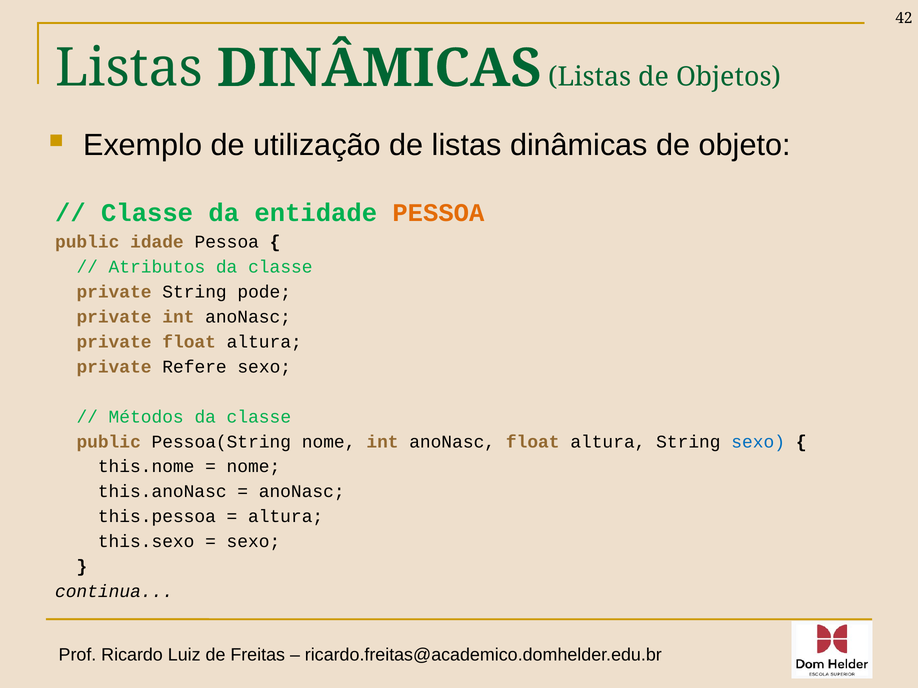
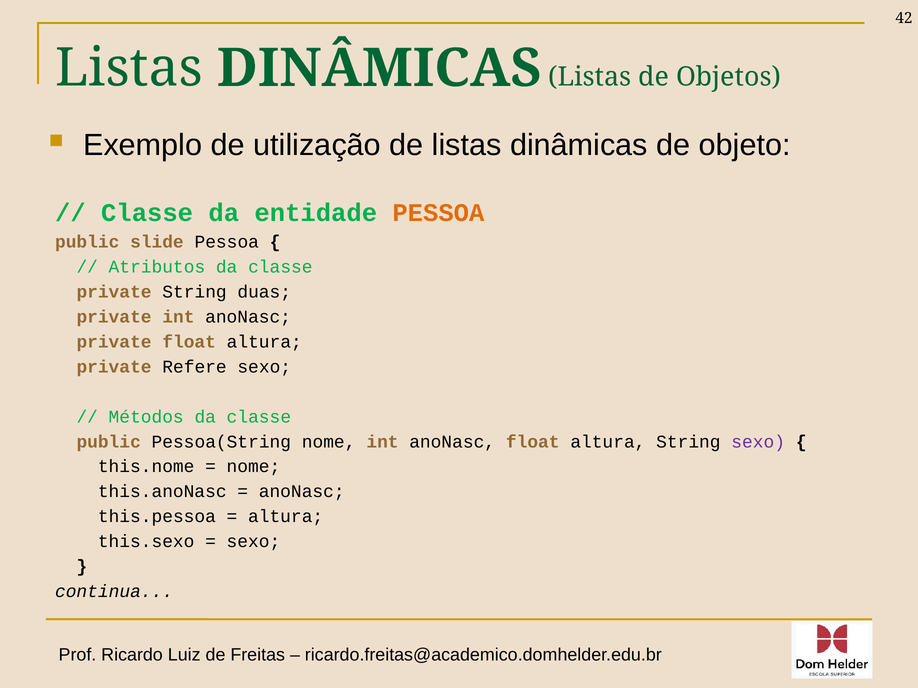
idade: idade -> slide (157, 242)
pode: pode -> duas (264, 292)
sexo colour: blue -> purple (758, 442)
